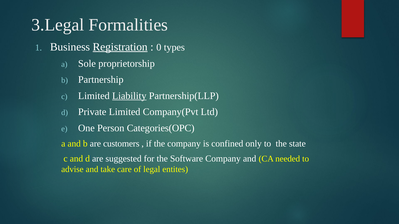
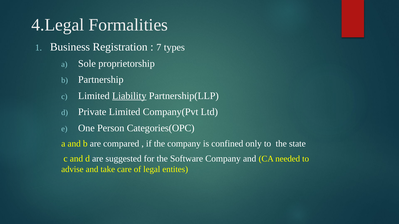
3.Legal: 3.Legal -> 4.Legal (58, 25)
Registration underline: present -> none (120, 47)
0: 0 -> 7 (159, 47)
customers: customers -> compared (121, 144)
